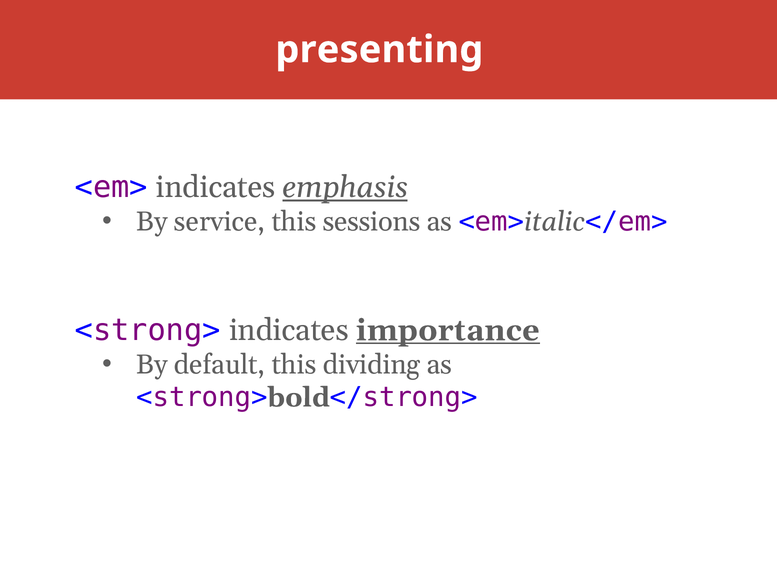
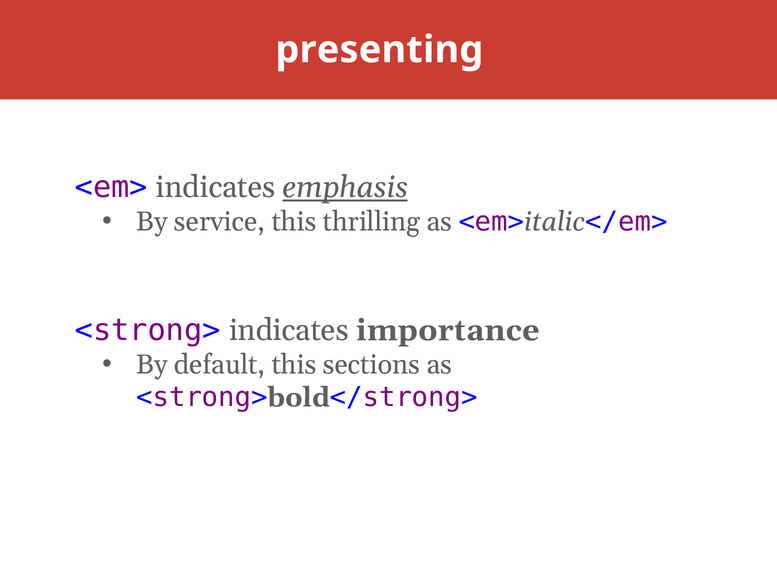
sessions: sessions -> thrilling (372, 222)
importance underline: present -> none (448, 330)
dividing: dividing -> sections (372, 364)
